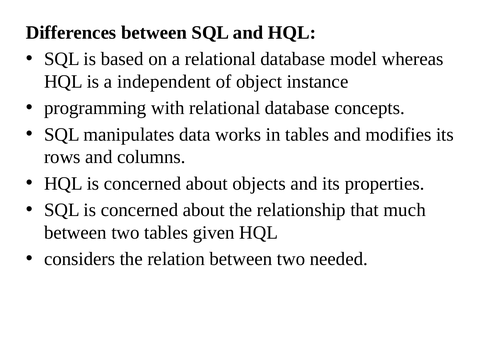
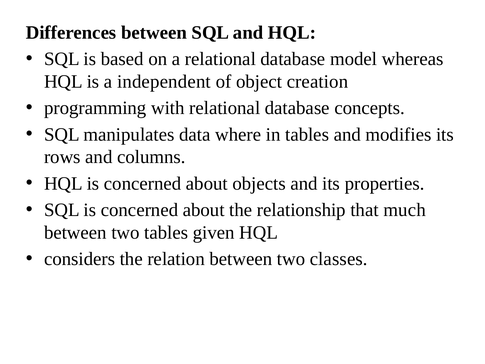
instance: instance -> creation (317, 82)
works: works -> where (238, 134)
needed: needed -> classes (339, 259)
